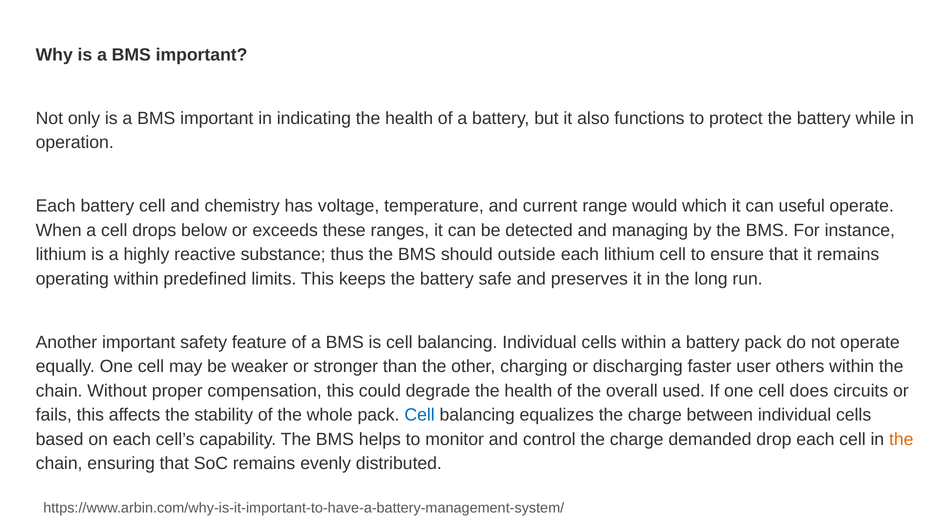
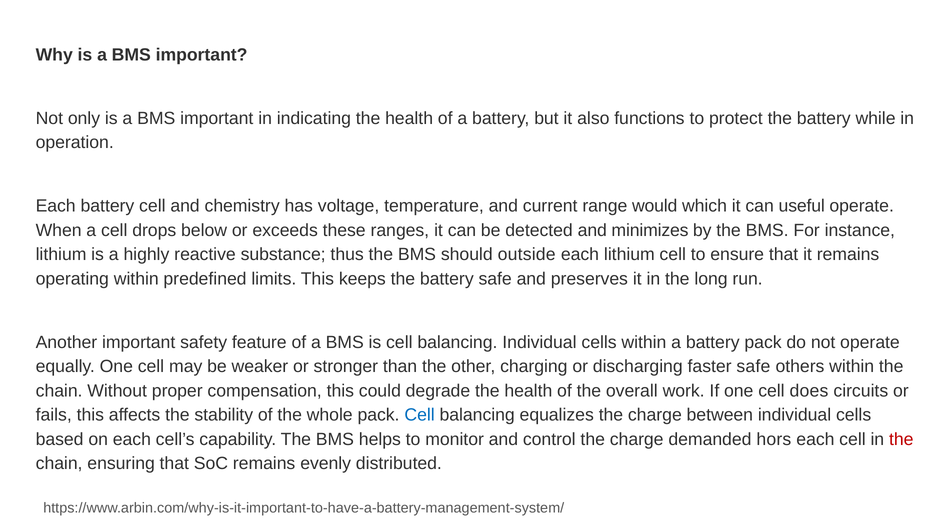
managing: managing -> minimizes (650, 230)
faster user: user -> safe (753, 367)
used: used -> work (684, 391)
drop: drop -> hors (774, 439)
the colour: orange -> red (901, 439)
